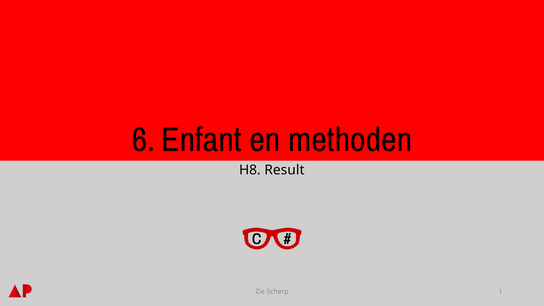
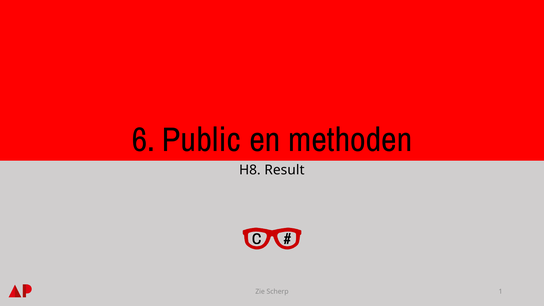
Enfant: Enfant -> Public (201, 140)
